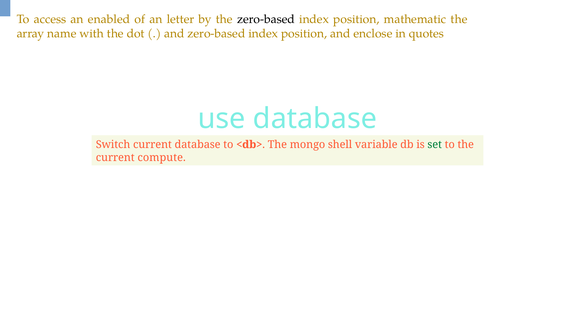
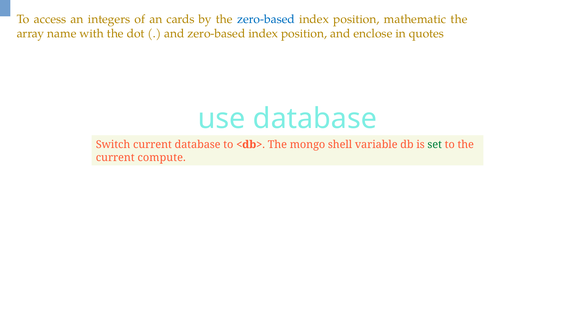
enabled: enabled -> integers (109, 19)
letter: letter -> cards (181, 19)
zero-based colour: black -> blue (266, 19)
